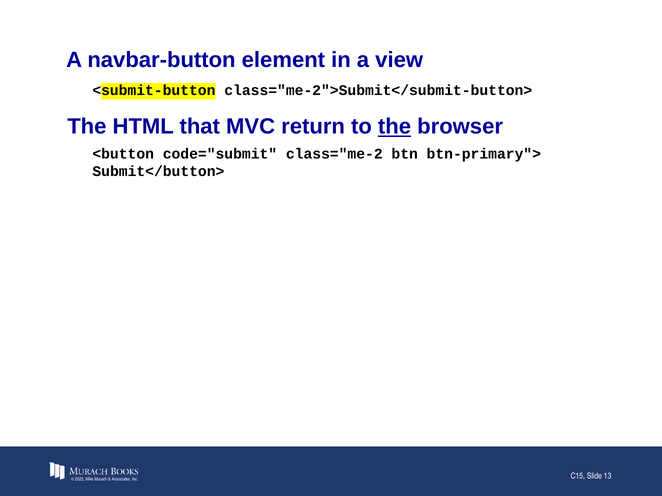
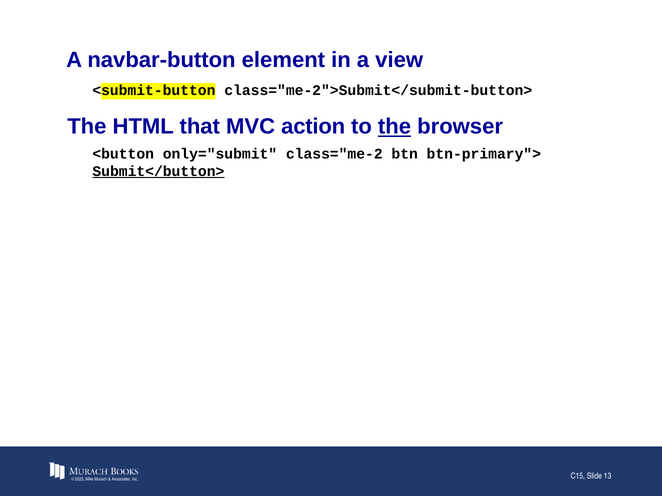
return: return -> action (313, 127)
code="submit: code="submit -> only="submit (220, 154)
Submit</button> underline: none -> present (158, 171)
